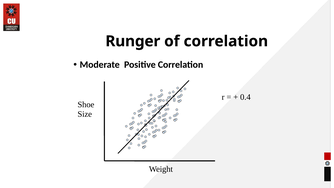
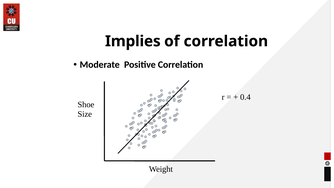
Runger: Runger -> Implies (133, 41)
